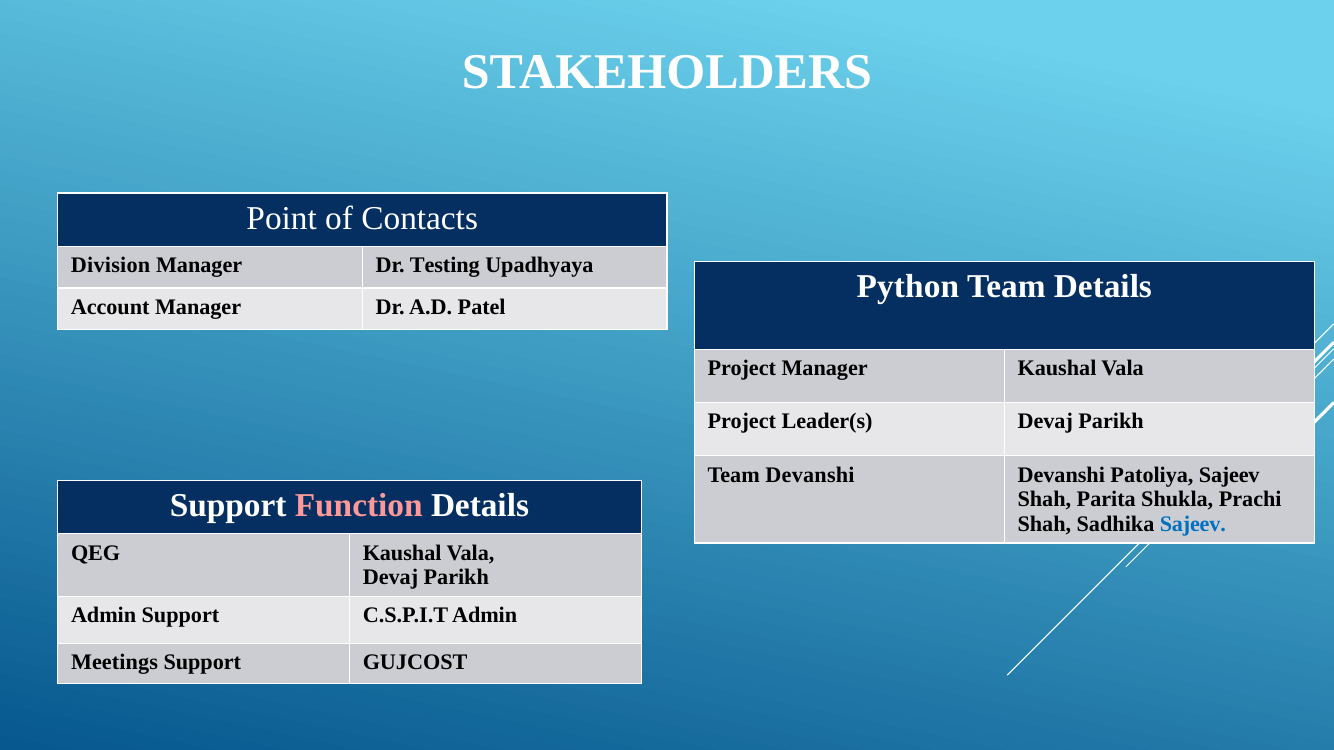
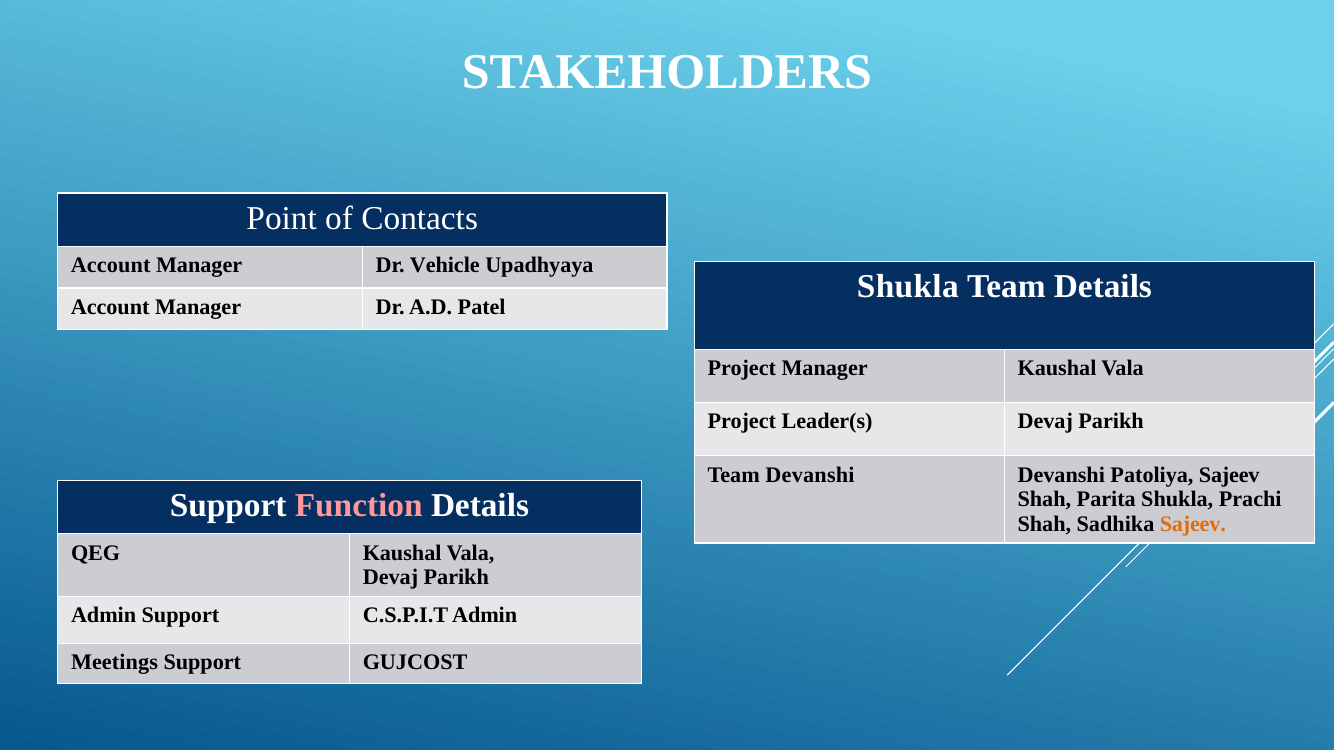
Division: Division -> Account (111, 266)
Testing: Testing -> Vehicle (445, 266)
Python: Python -> Shukla (908, 287)
Sajeev colour: blue -> orange (1193, 524)
